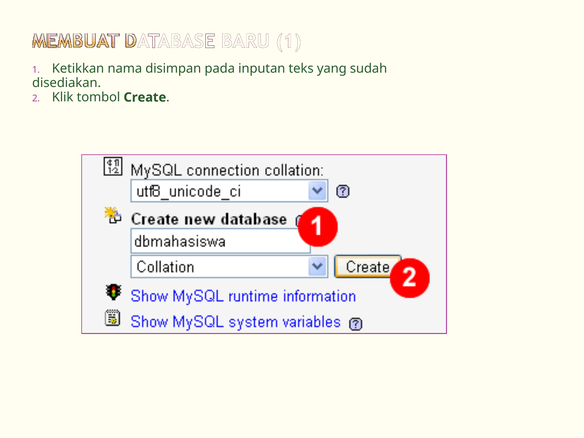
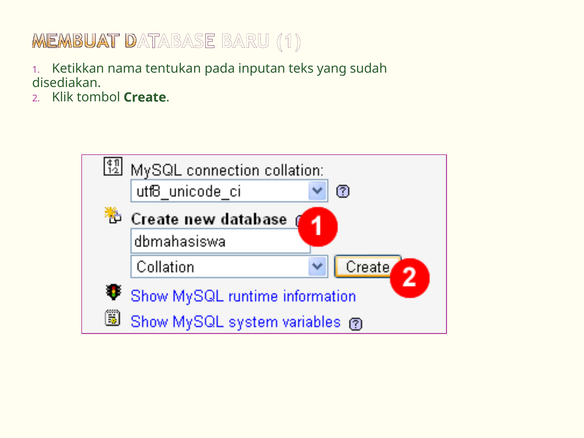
disimpan: disimpan -> tentukan (173, 69)
